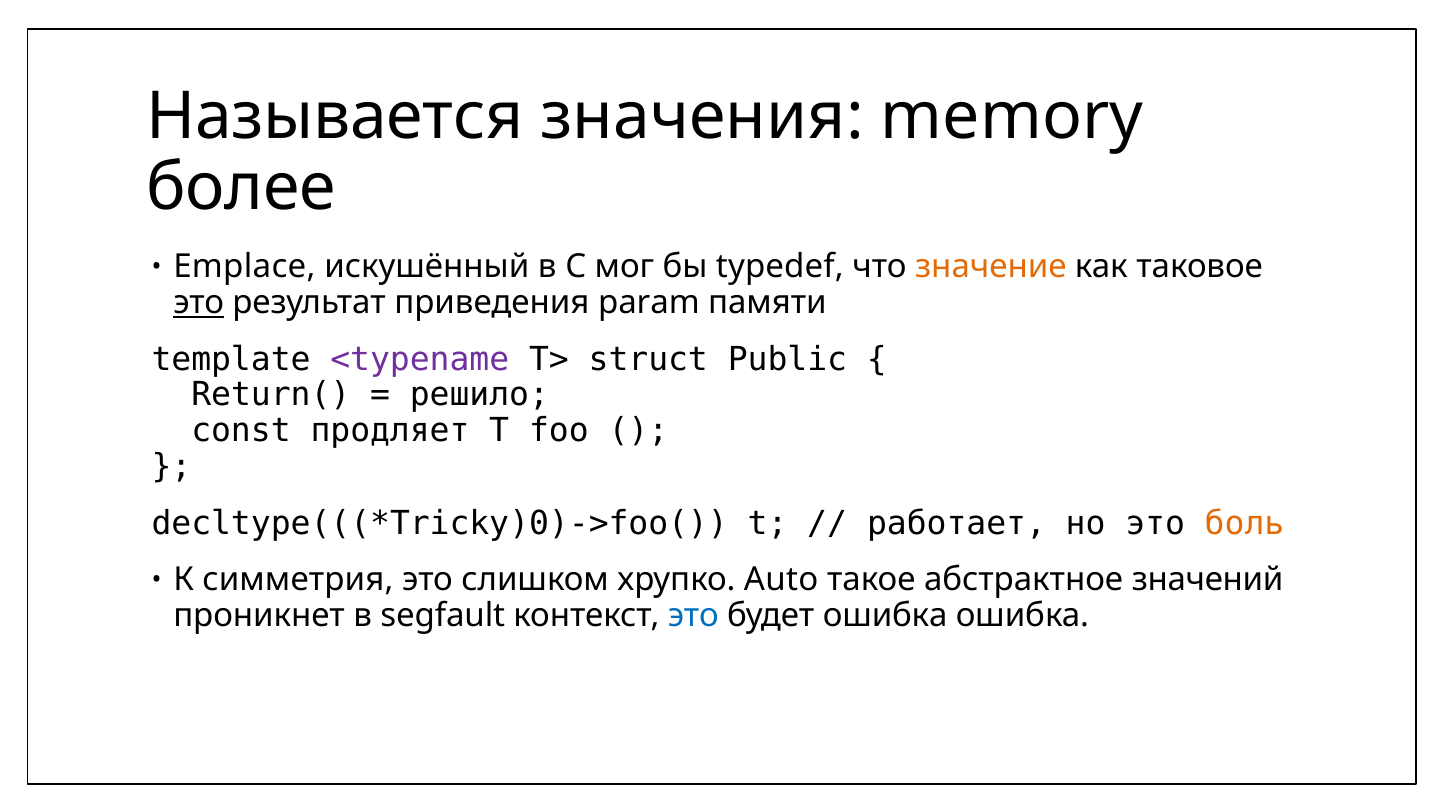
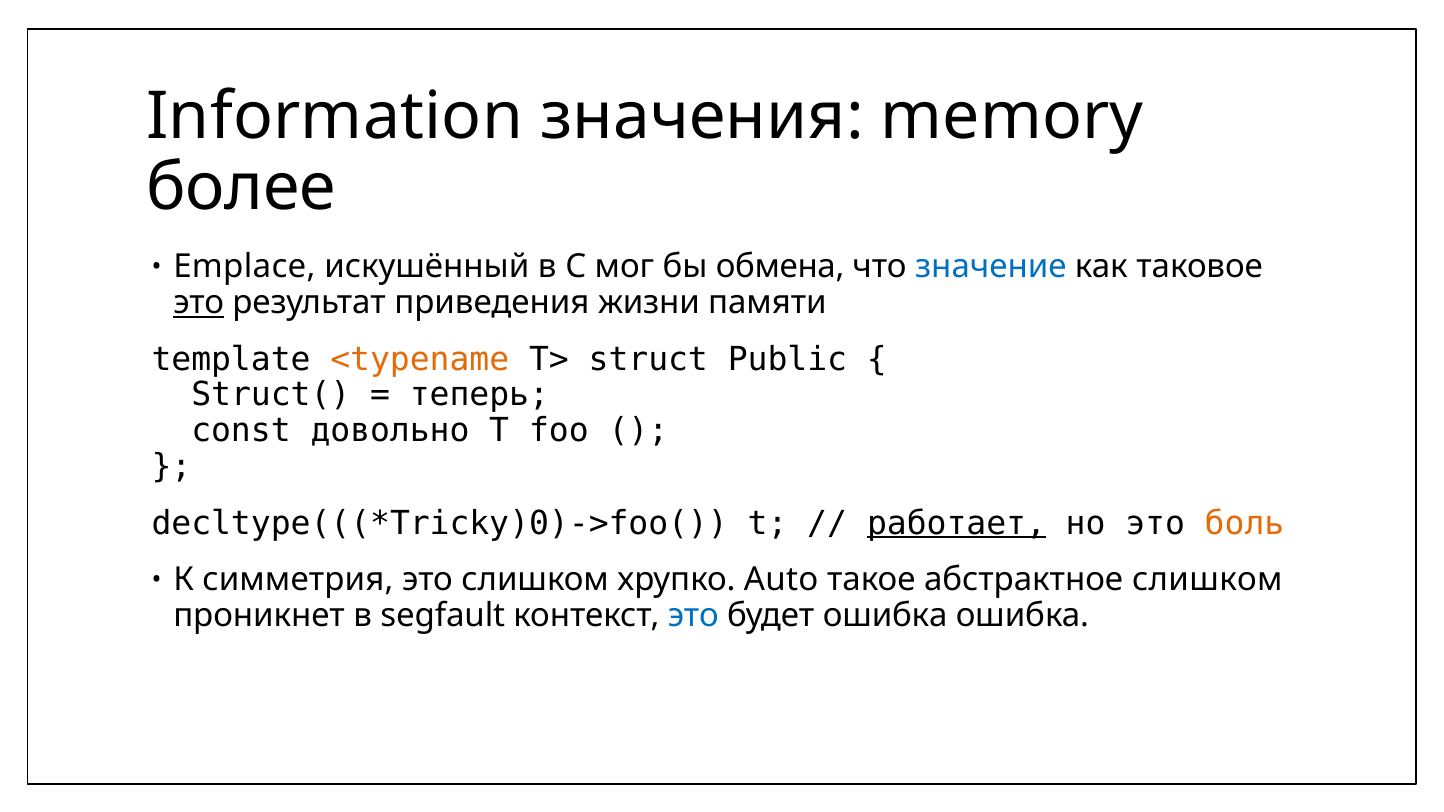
Называется: Называется -> Information (335, 116)
typedef: typedef -> обмена (780, 267)
значение colour: orange -> blue (991, 267)
param: param -> жизни (649, 302)
<typename colour: purple -> orange (420, 359)
Return(: Return( -> Struct( (271, 395)
решило: решило -> теперь (479, 395)
продляет: продляет -> довольно (390, 431)
работает underline: none -> present (957, 523)
абстрактное значений: значений -> слишком (1207, 580)
